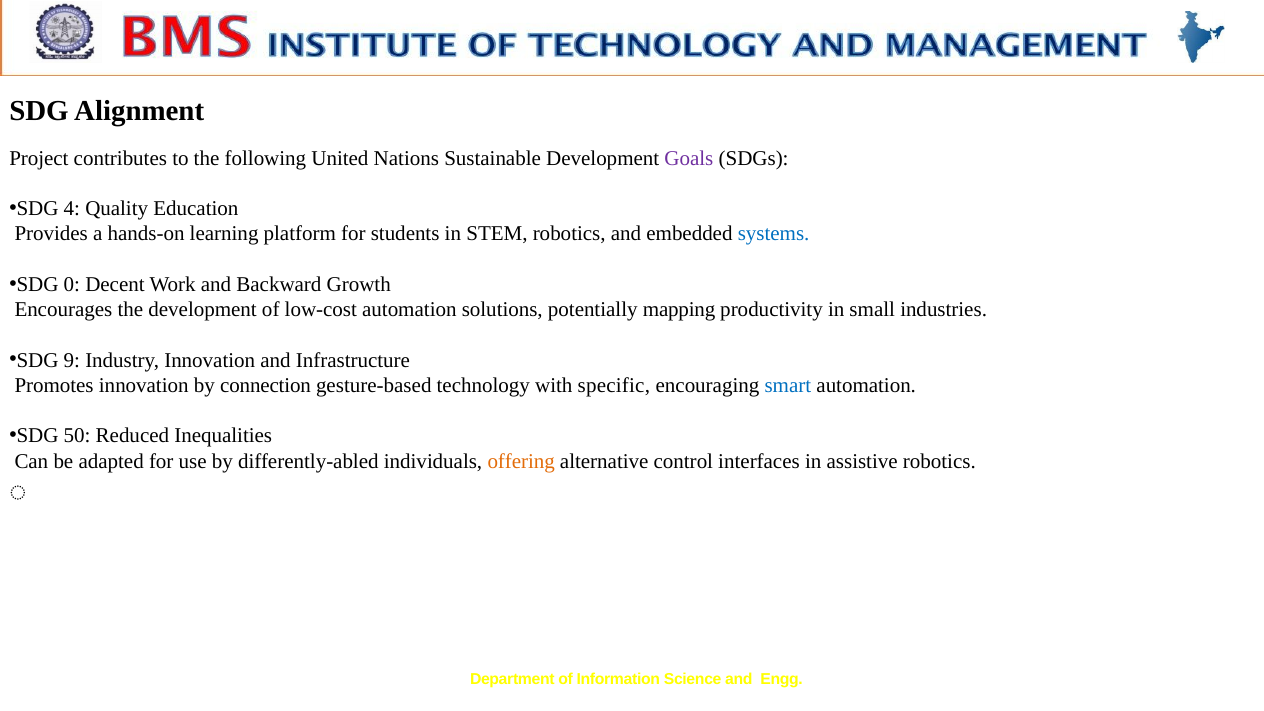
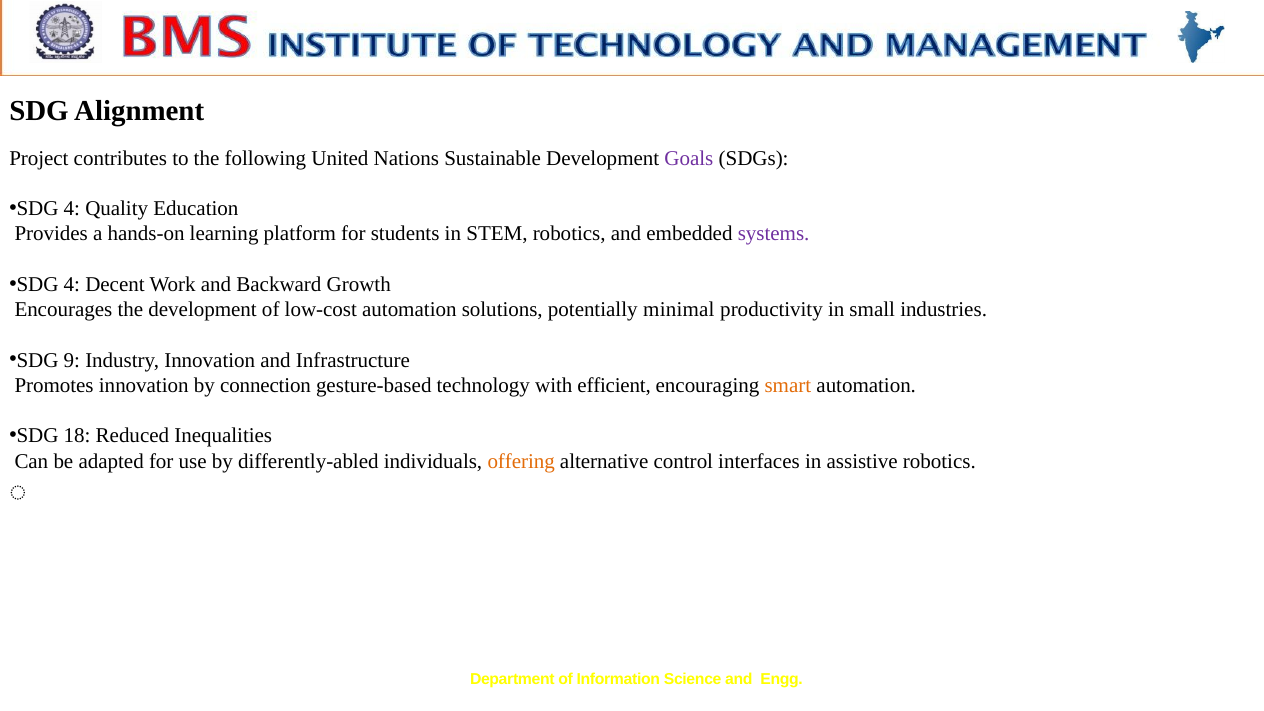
systems colour: blue -> purple (774, 234)
0: 0 -> 4 (72, 284)
mapping: mapping -> minimal (679, 310)
specific: specific -> efficient (614, 385)
smart colour: blue -> orange (788, 385)
50: 50 -> 18 (77, 436)
